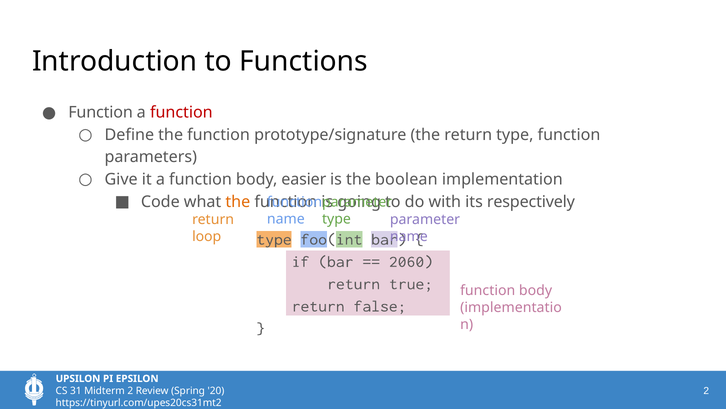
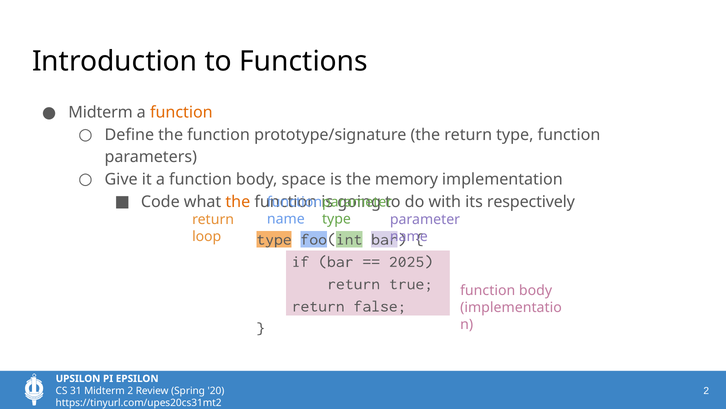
Function: Function -> Midterm (101, 112)
function colour: red -> orange (181, 112)
easier: easier -> space (304, 179)
boolean: boolean -> memory (407, 179)
2060: 2060 -> 2025 (411, 261)
